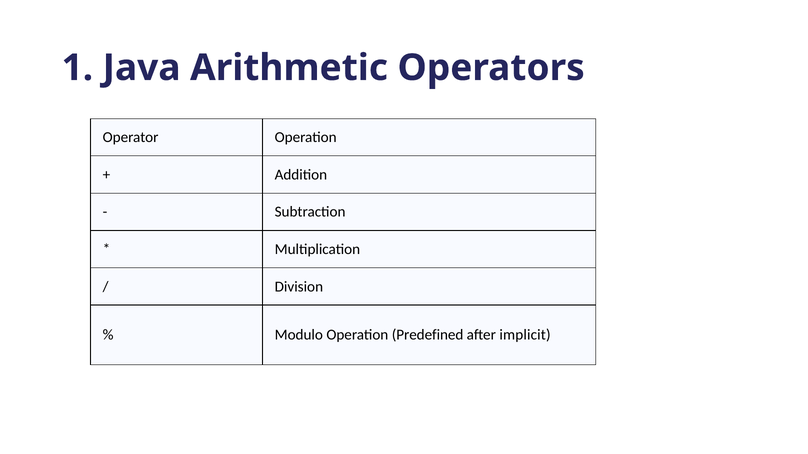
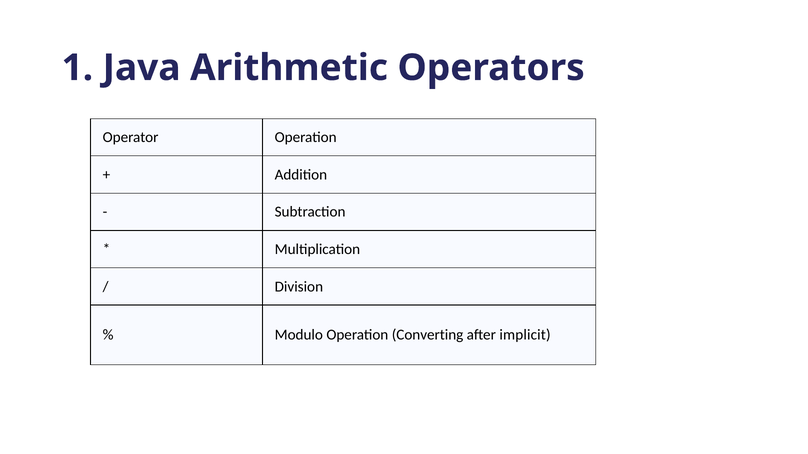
Predefined: Predefined -> Converting (428, 335)
